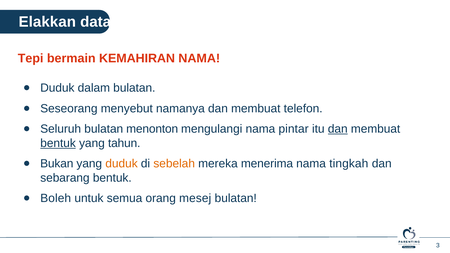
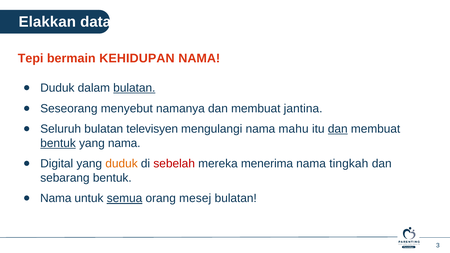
KEMAHIRAN: KEMAHIRAN -> KEHIDUPAN (137, 58)
bulatan underline: none -> present (134, 88)
telefon: telefon -> jantina (303, 109)
menonton: menonton -> televisyen (152, 129)
pintar: pintar -> mahu (294, 129)
yang tahun: tahun -> nama (124, 143)
Bukan: Bukan -> Digital (57, 164)
sebelah colour: orange -> red (174, 164)
Boleh: Boleh -> Nama (56, 199)
semua underline: none -> present (125, 199)
